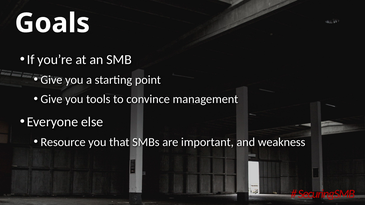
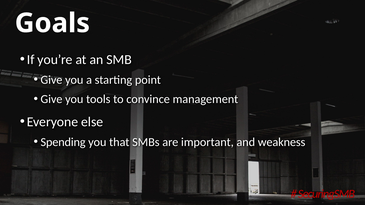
Resource: Resource -> Spending (63, 142)
